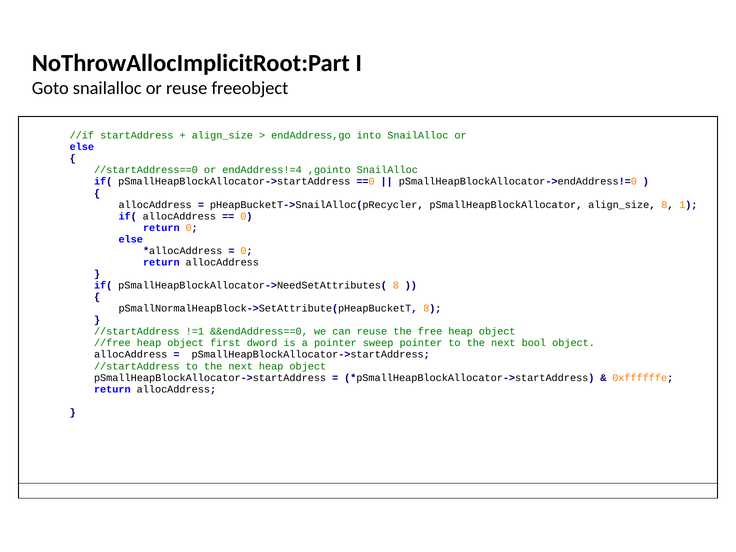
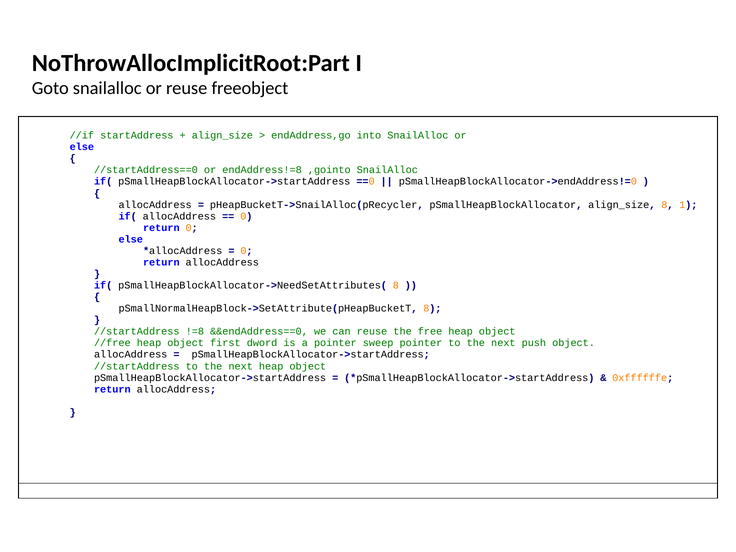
endAddress!=4: endAddress!=4 -> endAddress!=8 (262, 170)
!=1: !=1 -> !=8 (195, 332)
bool: bool -> push (534, 343)
